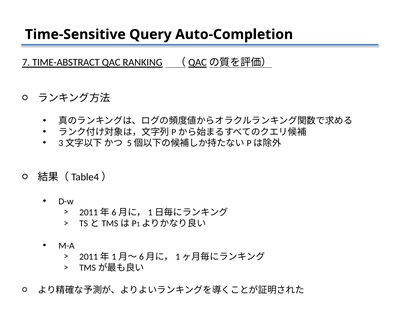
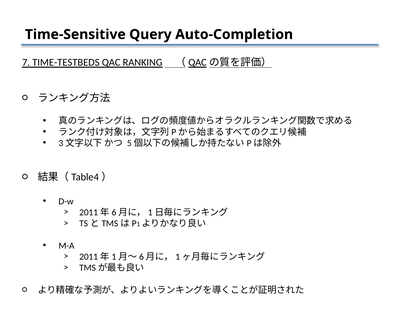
TIME-ABSTRACT: TIME-ABSTRACT -> TIME-TESTBEDS (66, 63)
